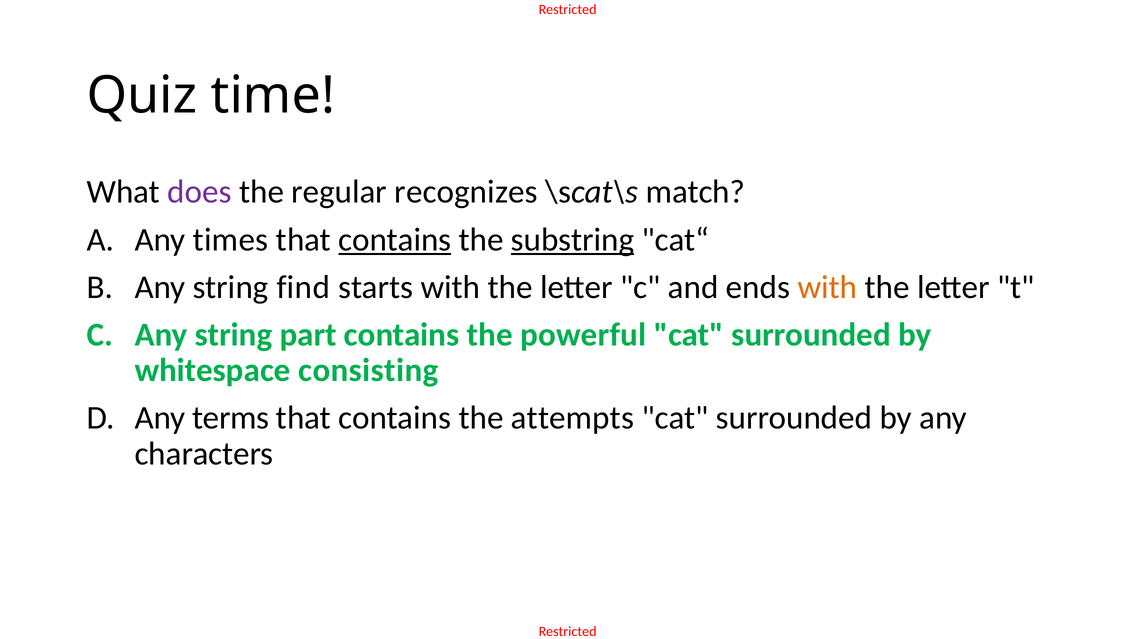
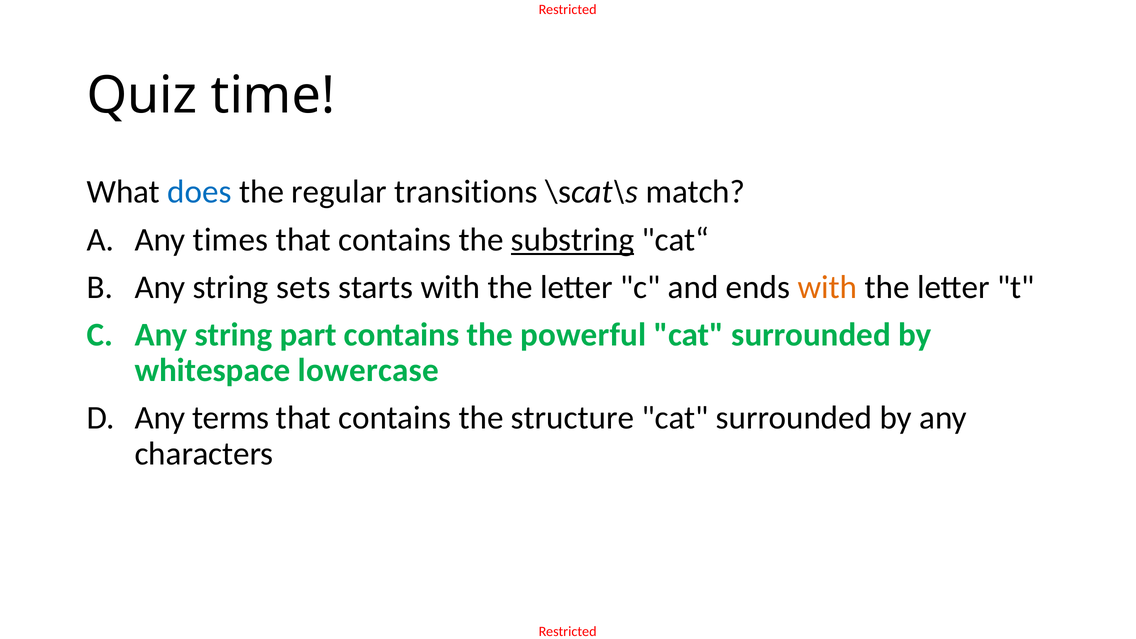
does colour: purple -> blue (200, 192)
recognizes: recognizes -> transitions (466, 192)
contains underline: present -> none (395, 240)
find: find -> sets (303, 287)
consisting: consisting -> lowercase (368, 370)
attempts: attempts -> structure (573, 418)
